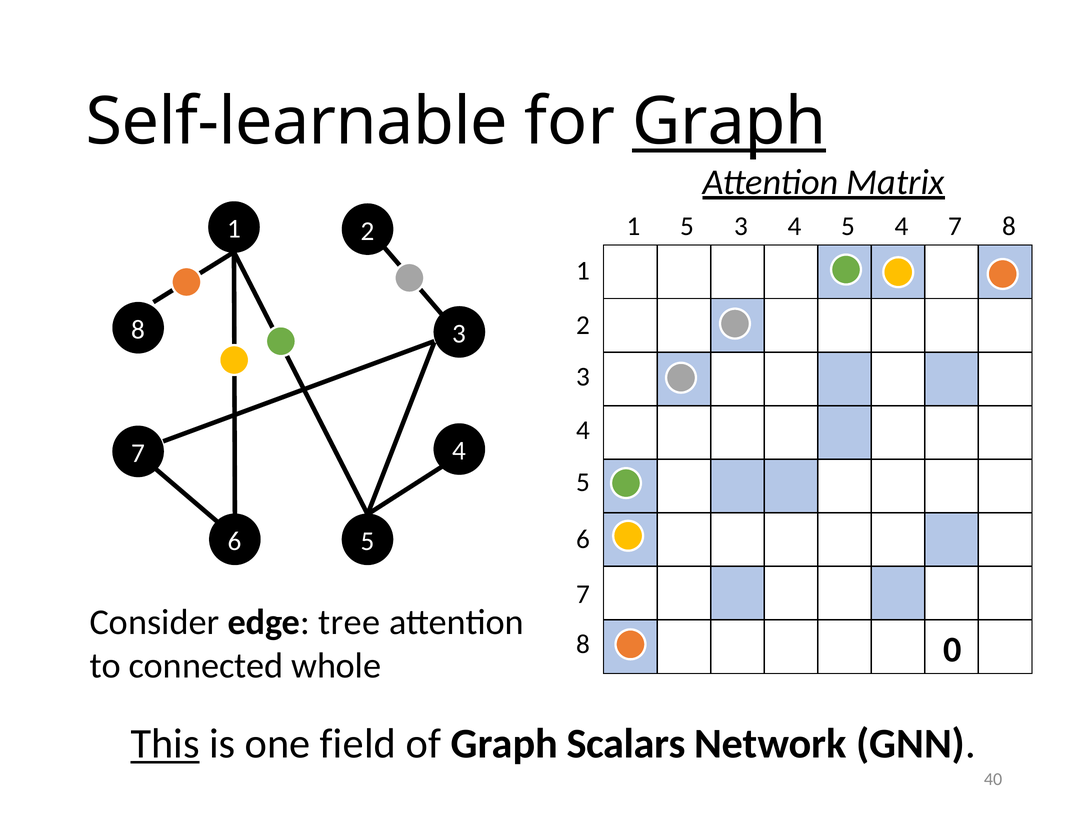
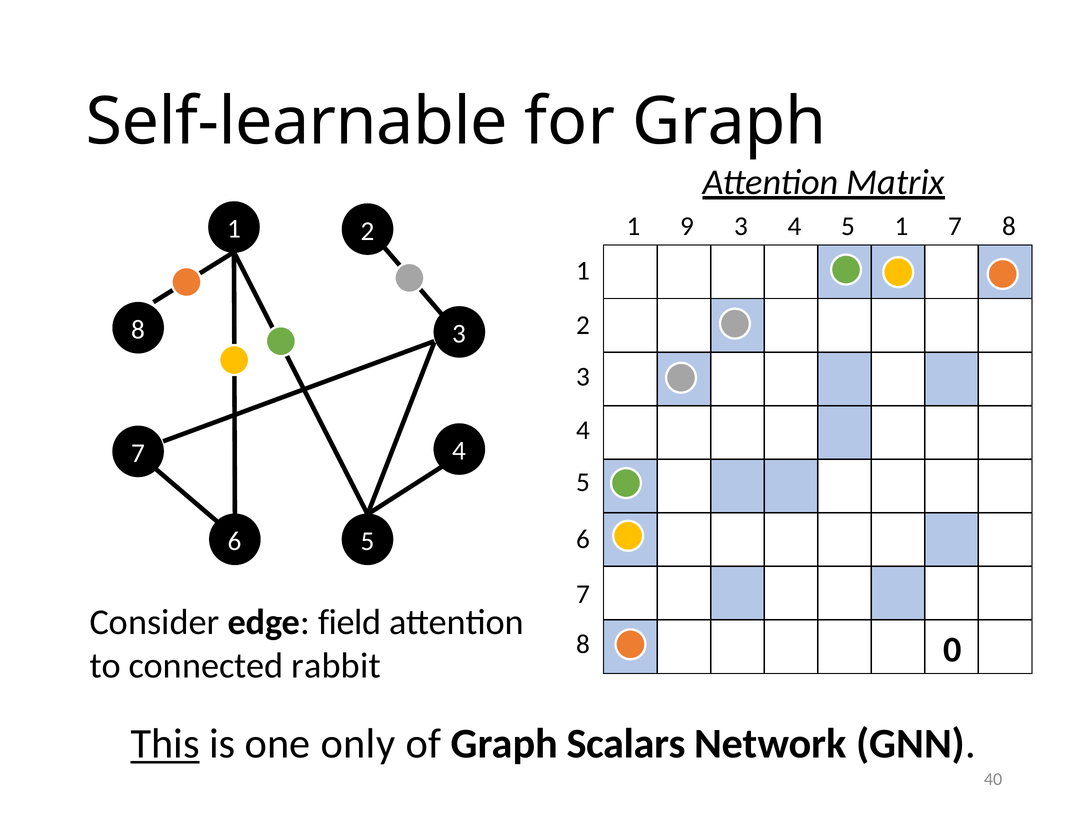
Graph underline: present -> none (729, 122)
1 5: 5 -> 9 (687, 226)
4 5 4: 4 -> 1 (902, 226)
tree: tree -> field (350, 622)
whole: whole -> rabbit (336, 666)
field: field -> only (358, 744)
